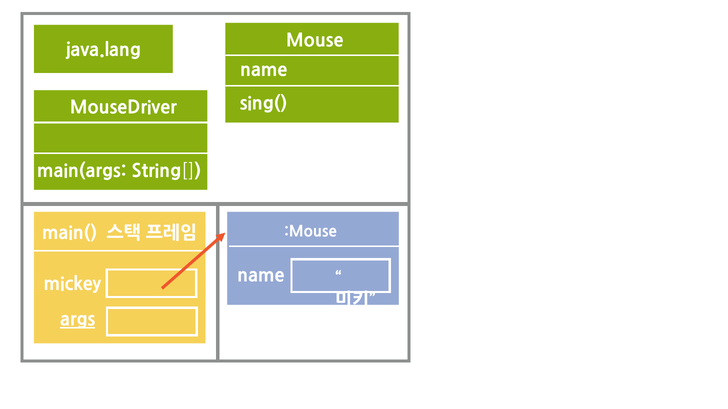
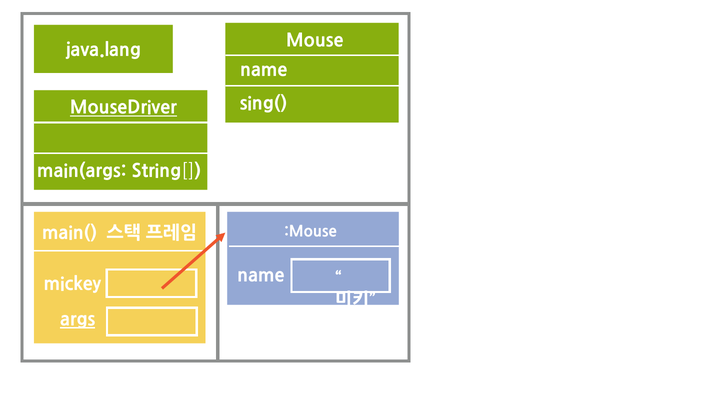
MouseDriver underline: none -> present (123, 108)
